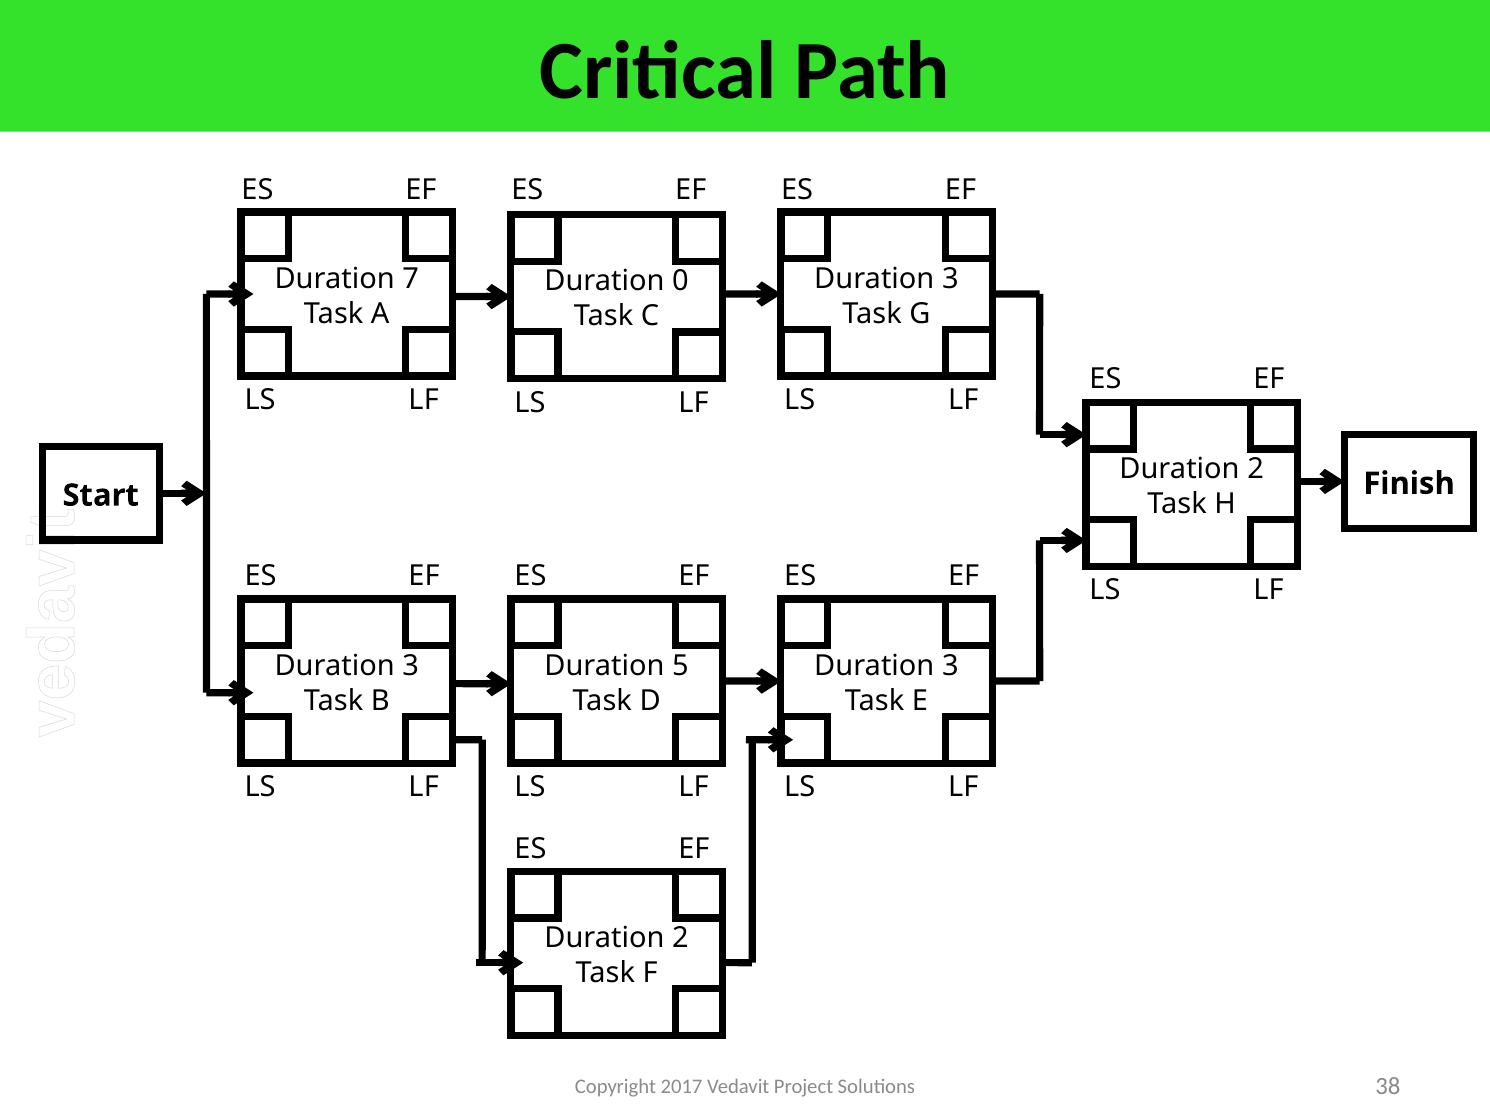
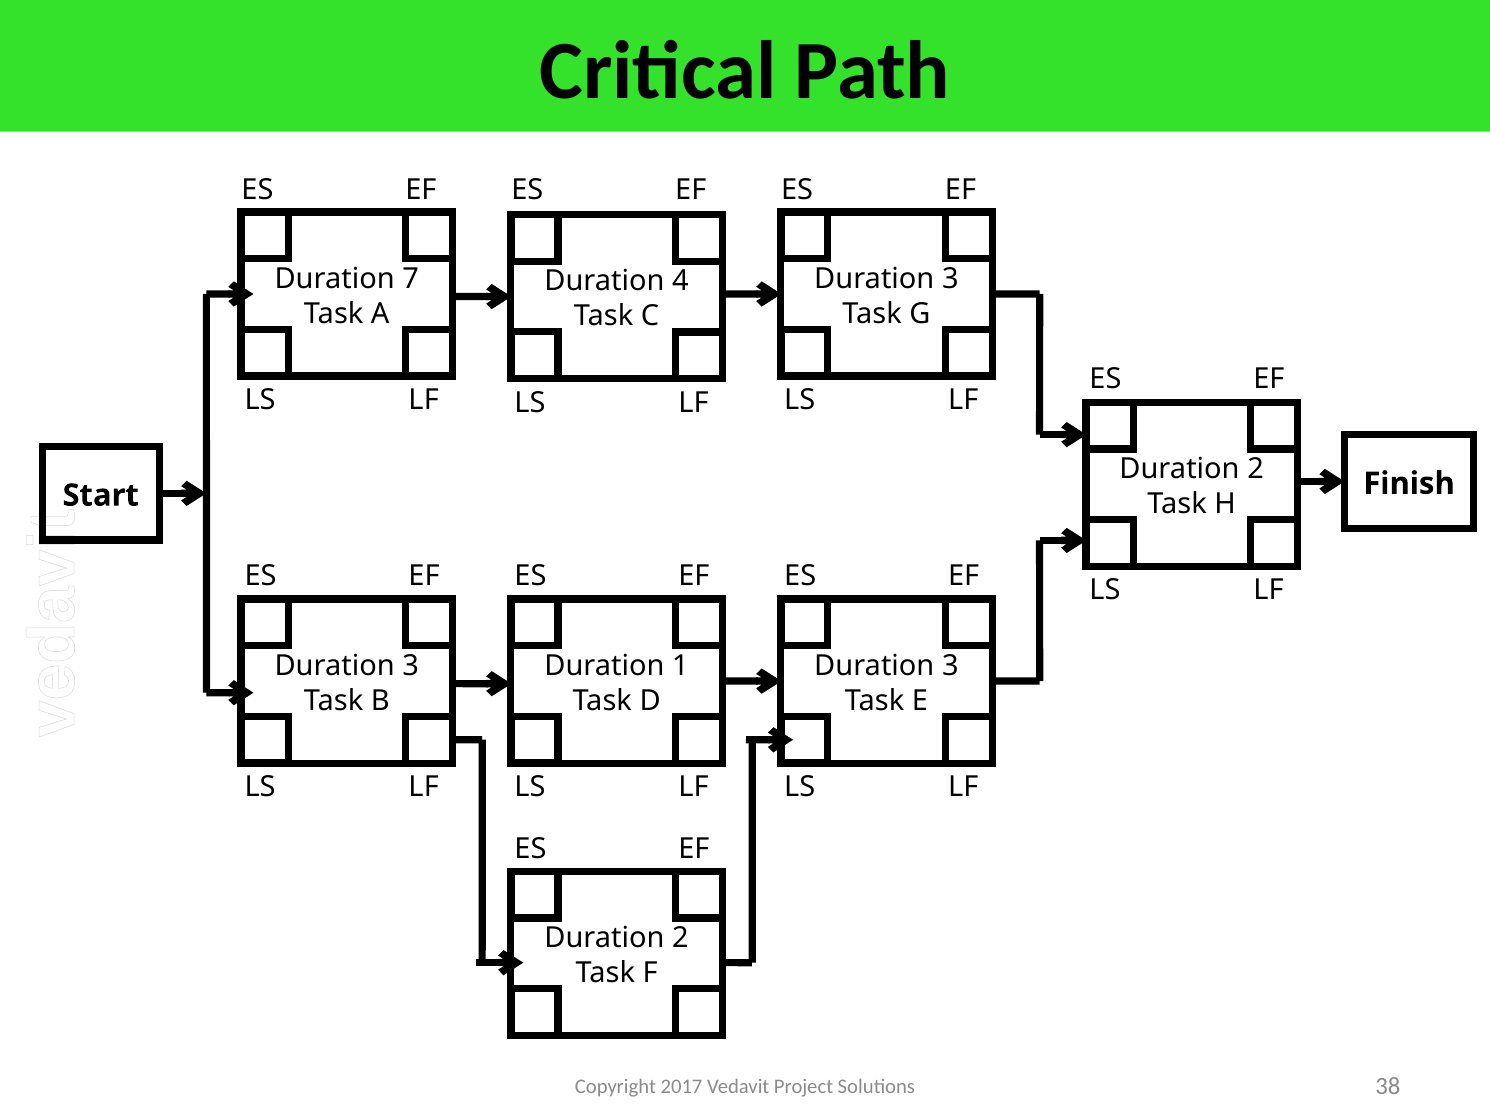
0: 0 -> 4 (680, 281)
5: 5 -> 1 (680, 666)
